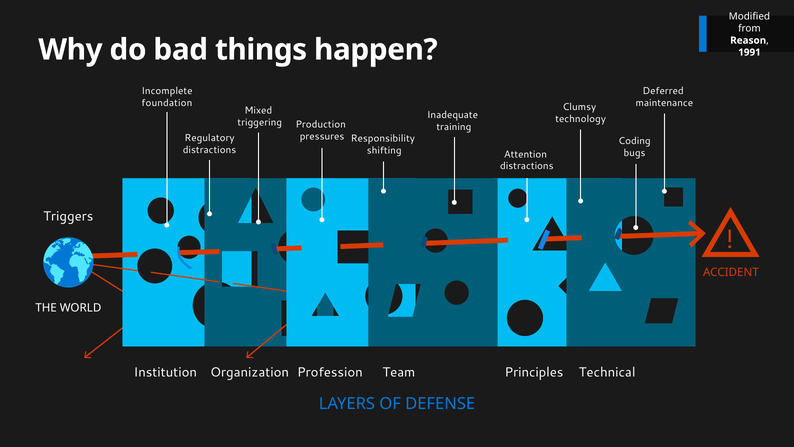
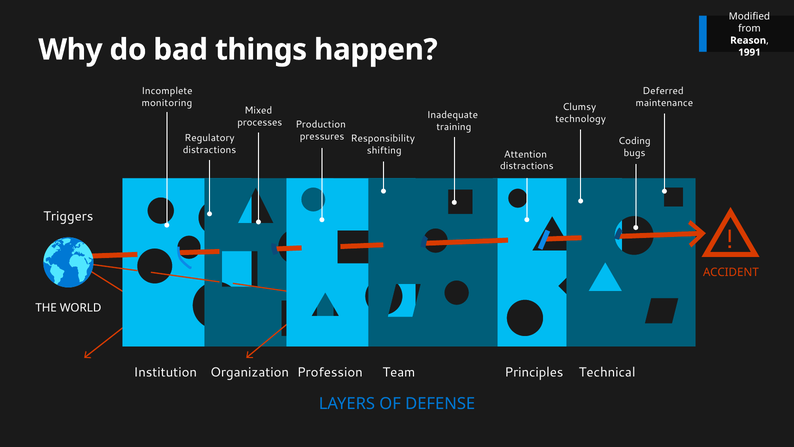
foundation: foundation -> monitoring (167, 103)
triggering: triggering -> processes (260, 122)
